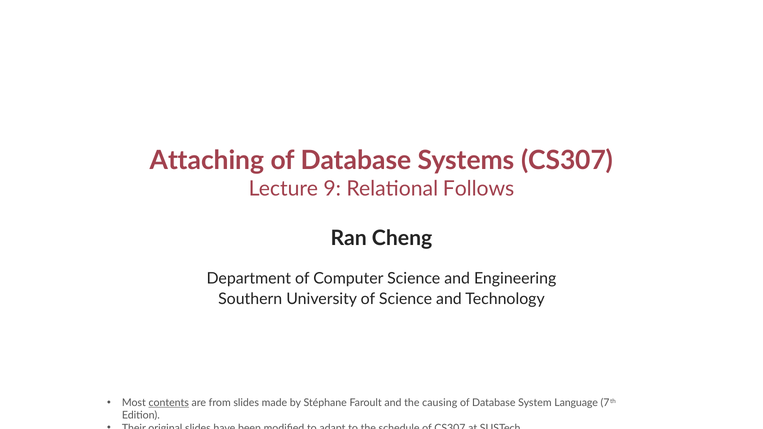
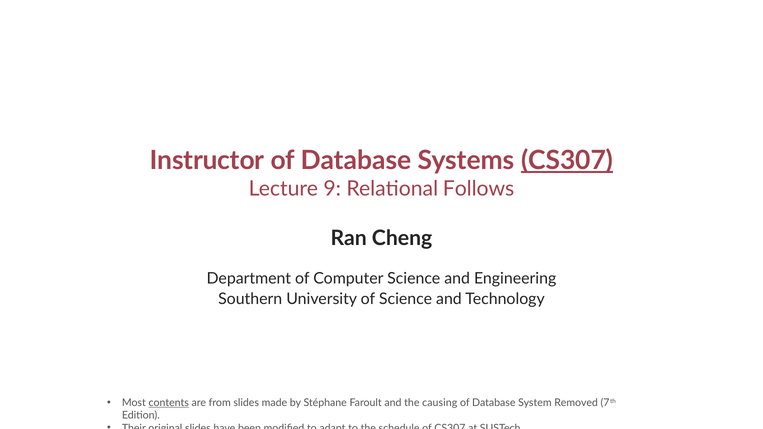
Attaching: Attaching -> Instructor (207, 161)
CS307 underline: none -> present (567, 161)
Language: Language -> Removed (576, 403)
